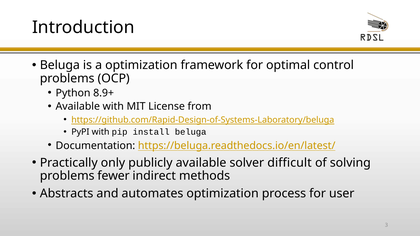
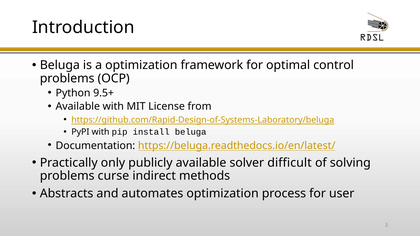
8.9+: 8.9+ -> 9.5+ (104, 93)
fewer: fewer -> curse (113, 176)
